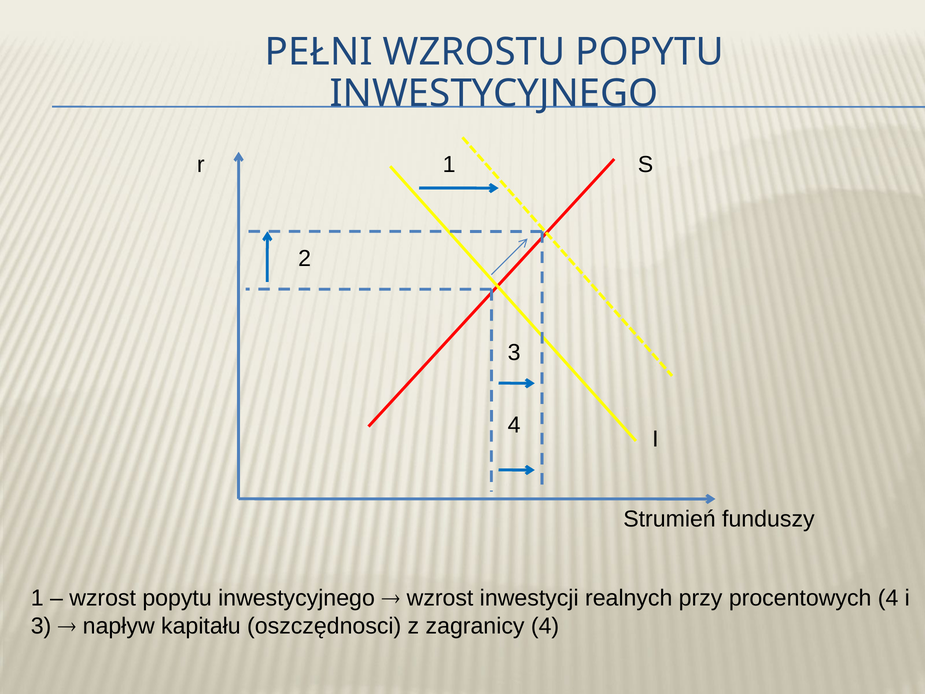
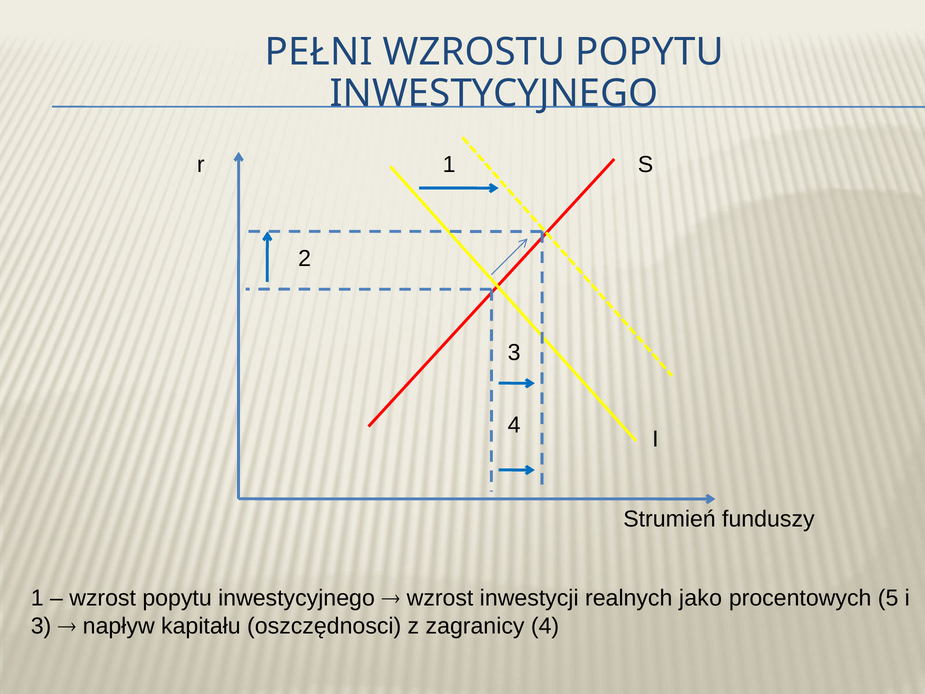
przy: przy -> jako (700, 598)
procentowych 4: 4 -> 5 (888, 598)
